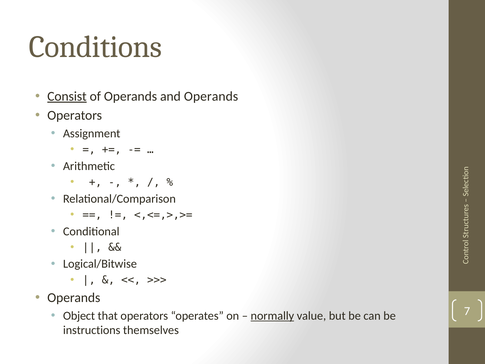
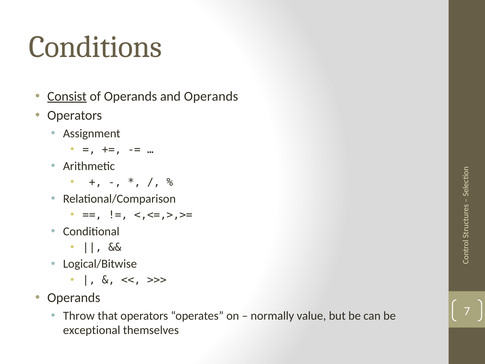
Object: Object -> Throw (79, 316)
normally underline: present -> none (272, 316)
instructions: instructions -> exceptional (92, 330)
